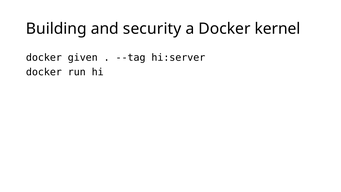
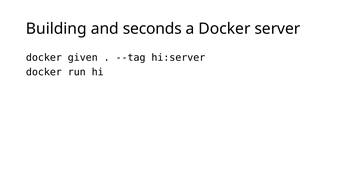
security: security -> seconds (152, 29)
kernel: kernel -> server (277, 29)
